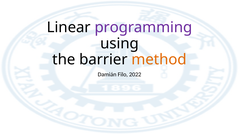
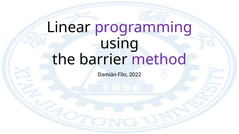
method colour: orange -> purple (159, 60)
